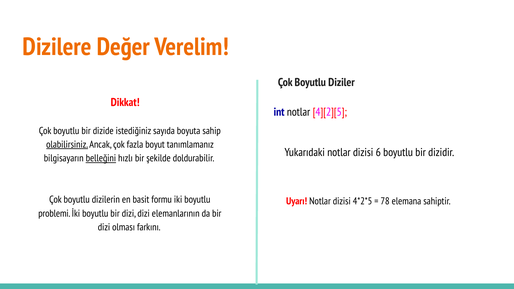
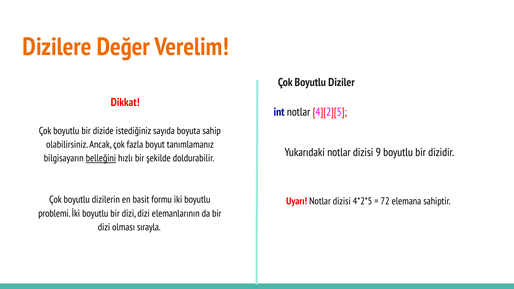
olabilirsiniz underline: present -> none (67, 145)
6: 6 -> 9 (378, 152)
78: 78 -> 72 (385, 201)
farkını: farkını -> sırayla (149, 227)
